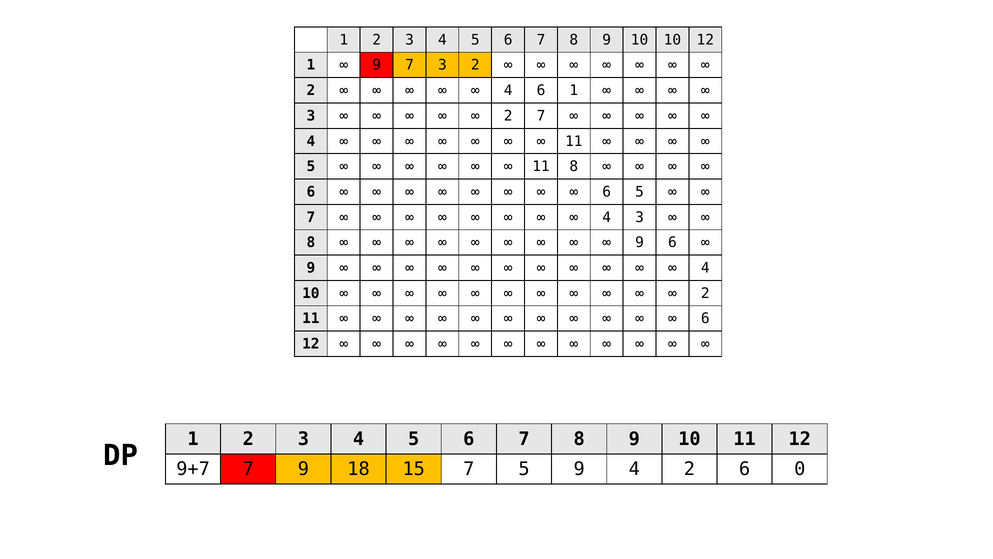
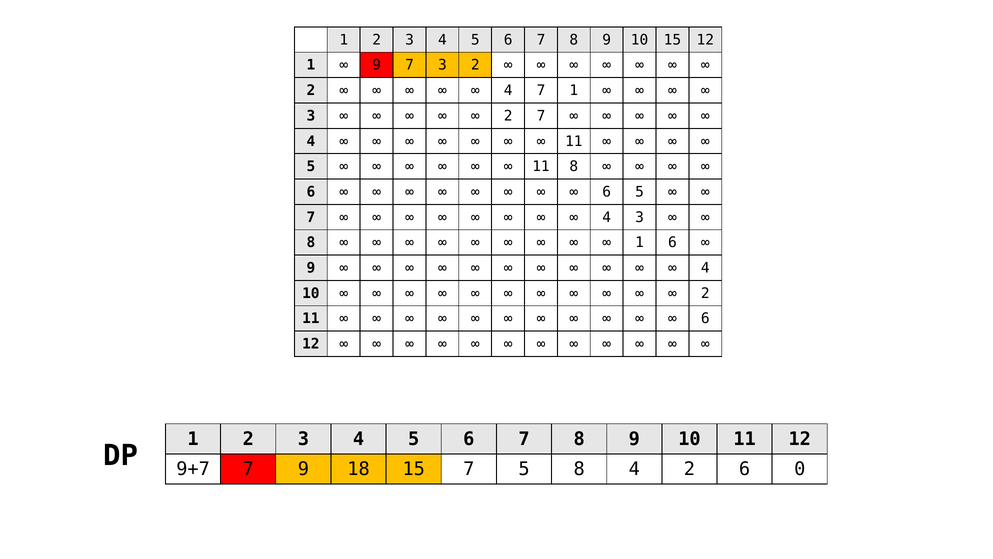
10 10: 10 -> 15 (672, 40)
4 6: 6 -> 7 (541, 90)
9: 9 -> 1 (640, 242)
5 9: 9 -> 8 (579, 469)
